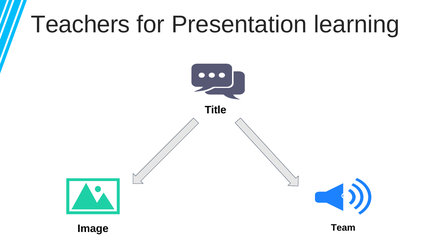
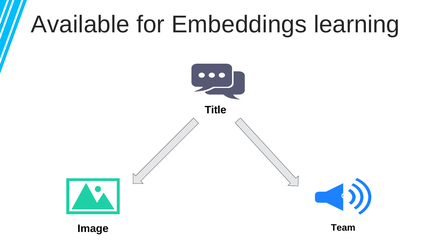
Teachers: Teachers -> Available (80, 25)
Presentation: Presentation -> Embeddings (239, 25)
